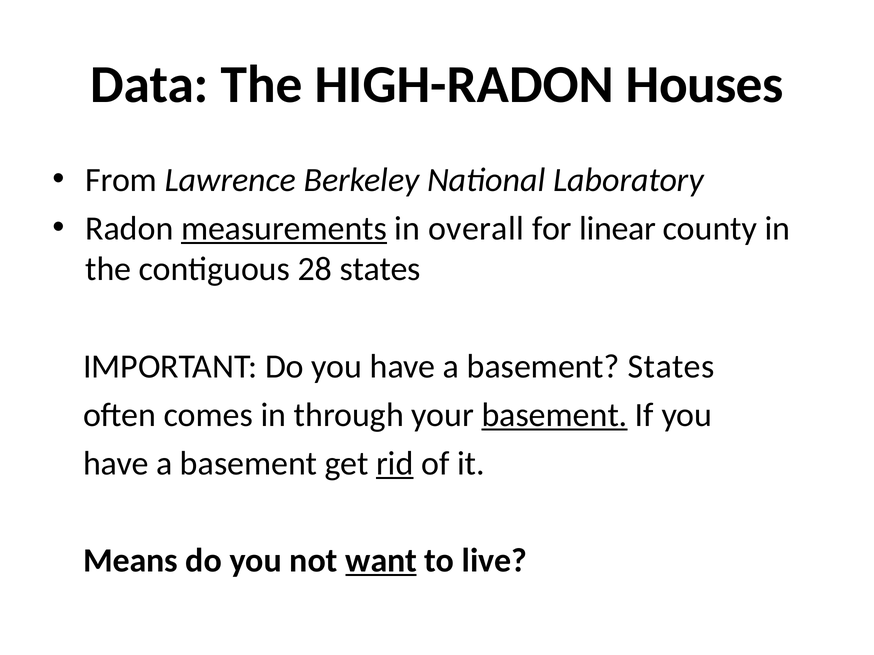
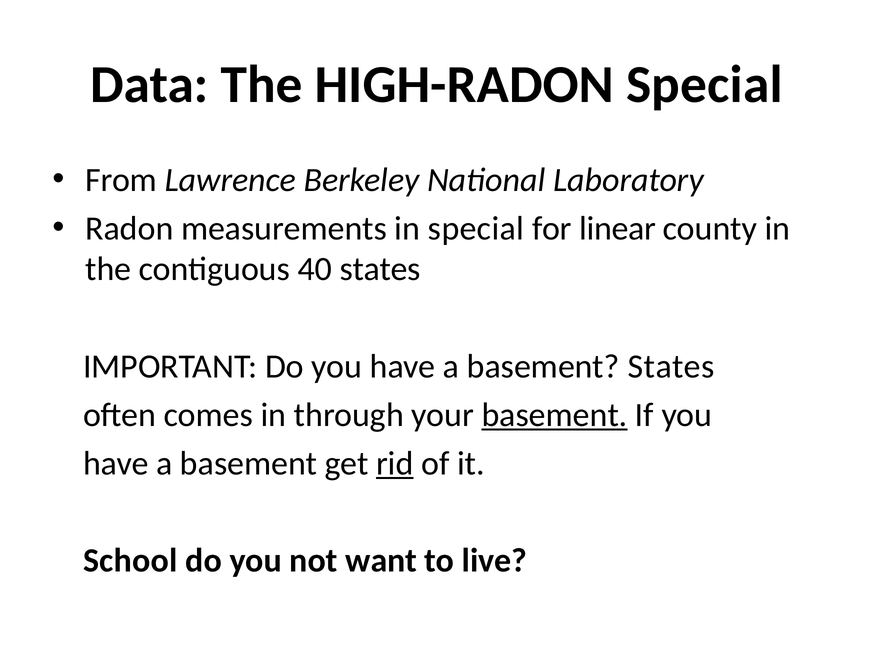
HIGH-RADON Houses: Houses -> Special (704, 85)
measurements underline: present -> none (284, 229)
in overall: overall -> special (476, 229)
28: 28 -> 40 (315, 269)
Means: Means -> School (130, 561)
want underline: present -> none (381, 561)
